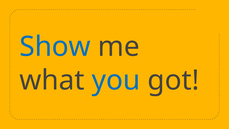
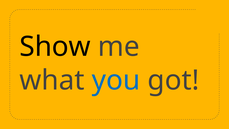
Show colour: blue -> black (55, 47)
